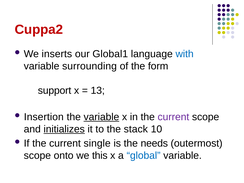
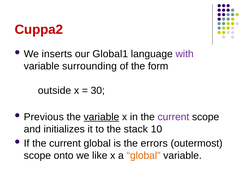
with colour: blue -> purple (185, 54)
support: support -> outside (55, 91)
13: 13 -> 30 (98, 91)
Insertion: Insertion -> Previous (44, 117)
initializes underline: present -> none (64, 129)
current single: single -> global (97, 143)
needs: needs -> errors (154, 143)
this: this -> like (100, 156)
global colour: blue -> orange (144, 156)
